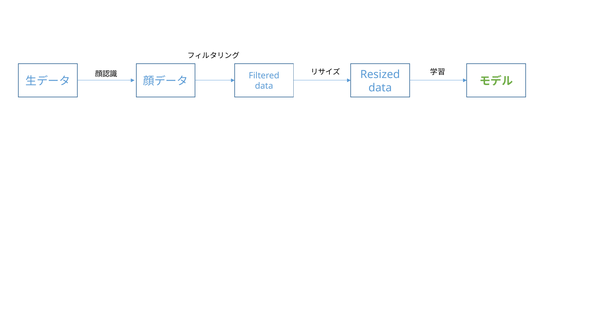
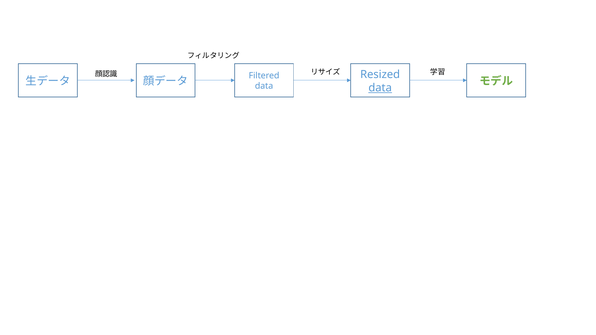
data underline: none -> present (380, 88)
